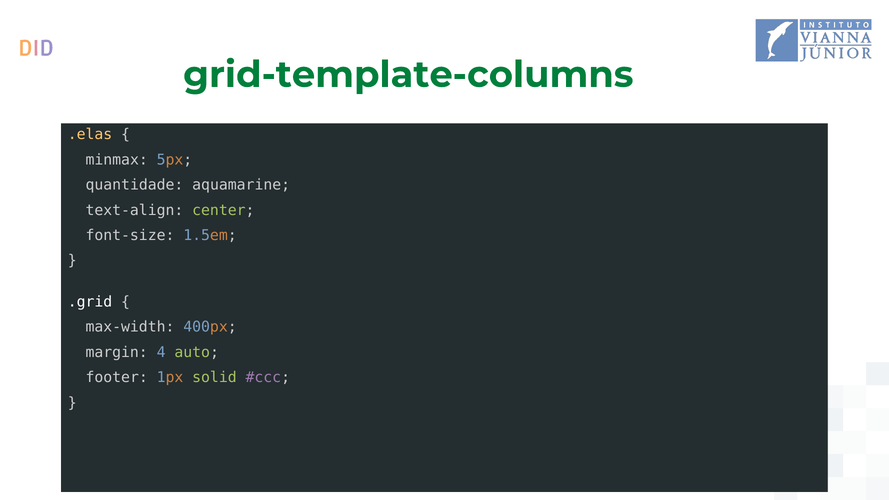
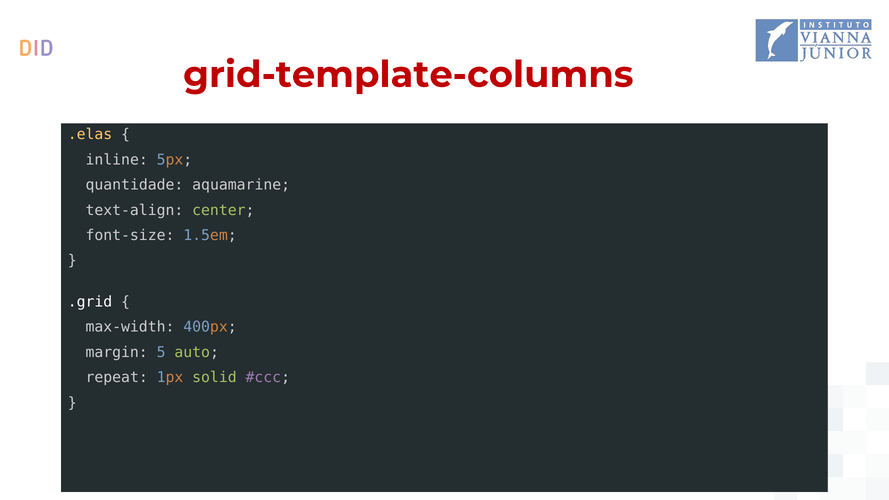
grid-template-columns colour: green -> red (408, 75)
minmax: minmax -> inline (117, 160)
4: 4 -> 5 (161, 352)
footer: footer -> repeat (117, 377)
